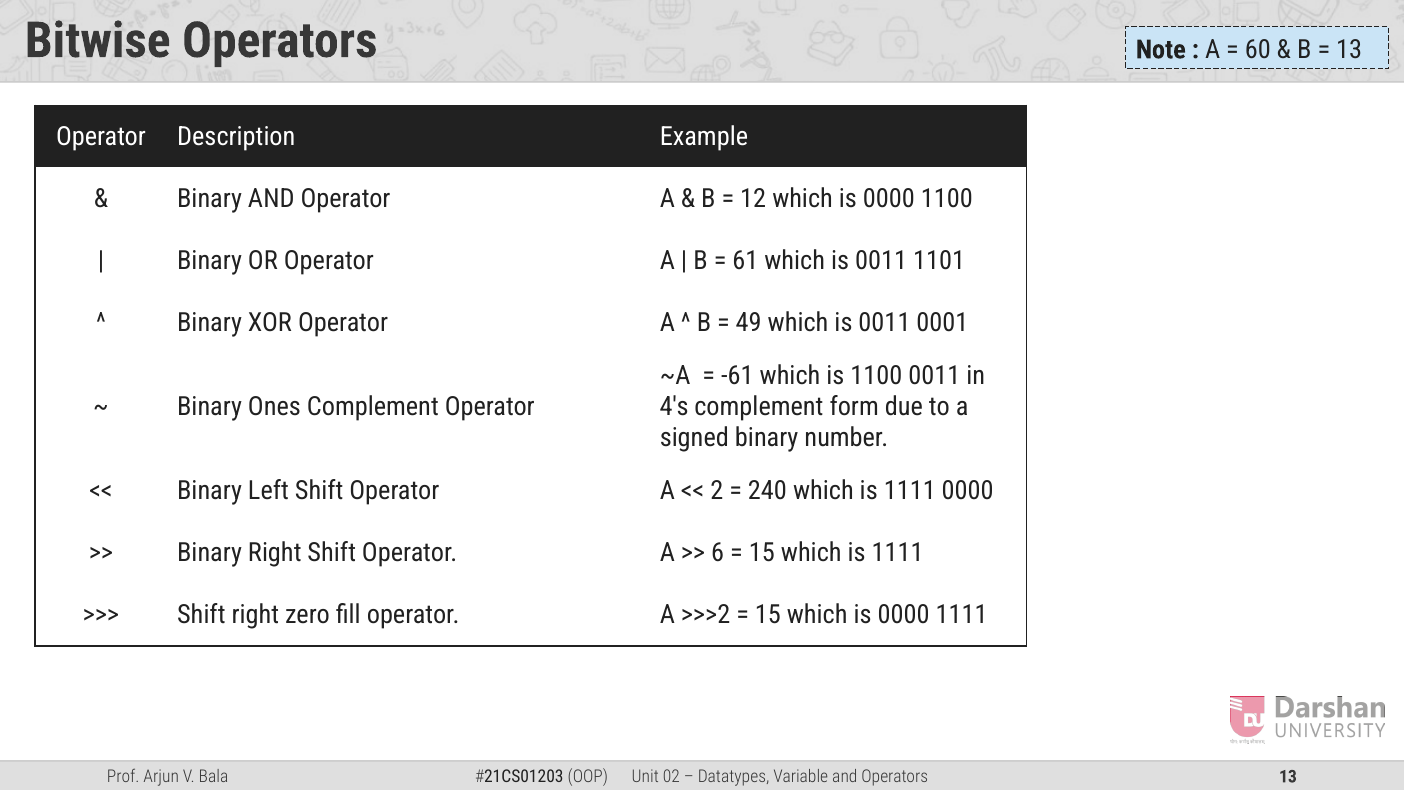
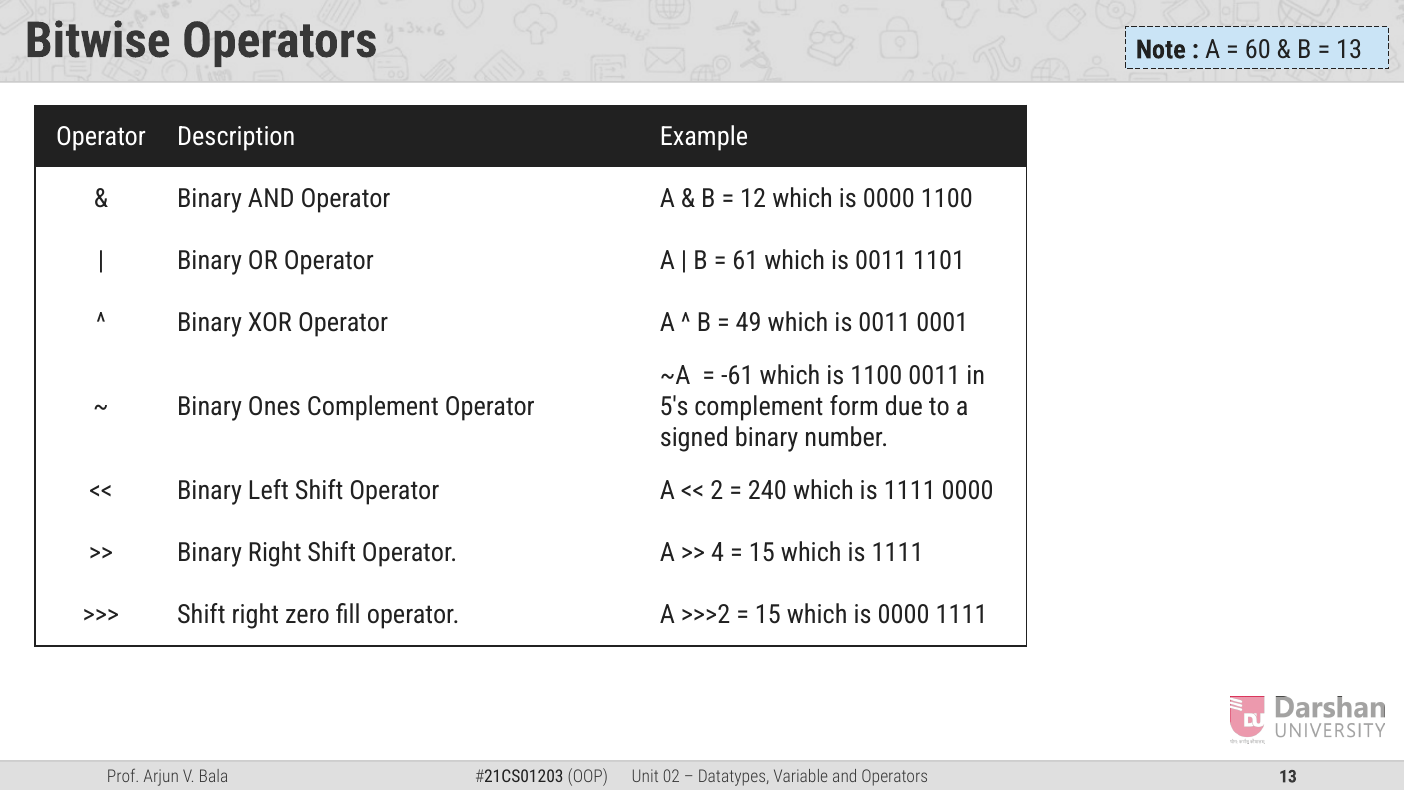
4's: 4's -> 5's (674, 407)
6: 6 -> 4 (718, 553)
